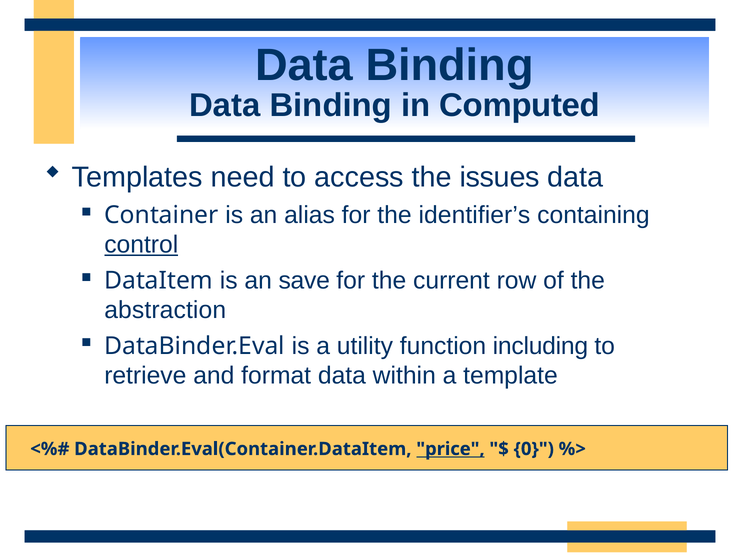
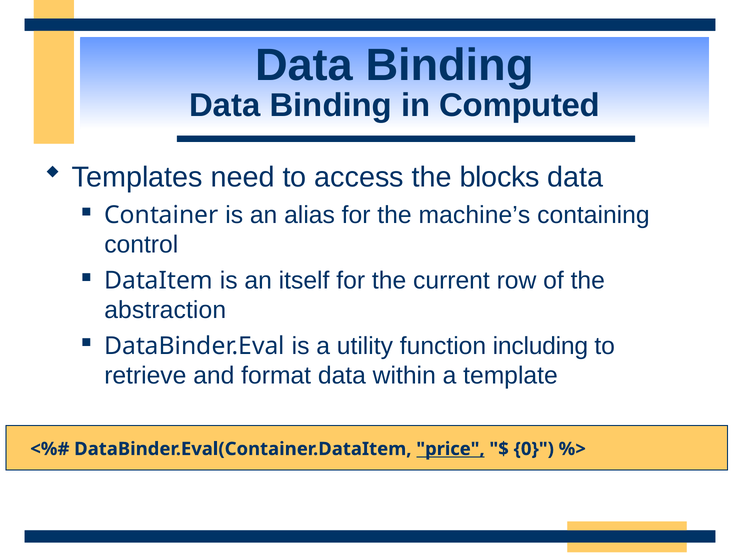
issues: issues -> blocks (500, 177)
identifier’s: identifier’s -> machine’s (474, 215)
control underline: present -> none (141, 245)
save: save -> itself (304, 281)
